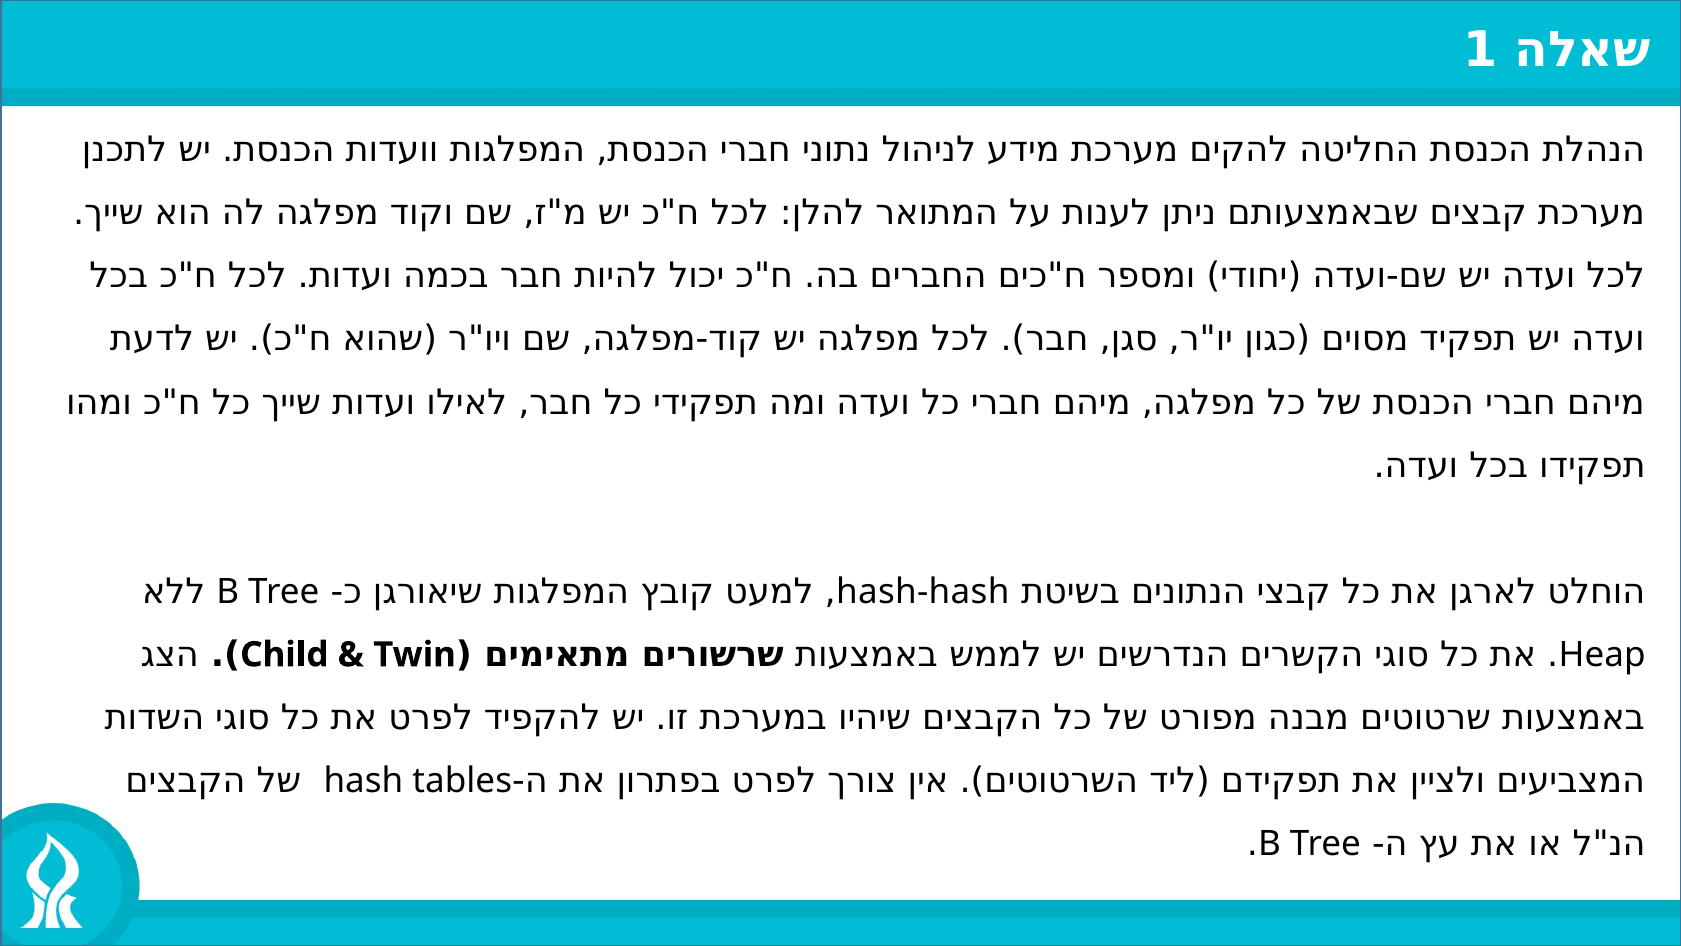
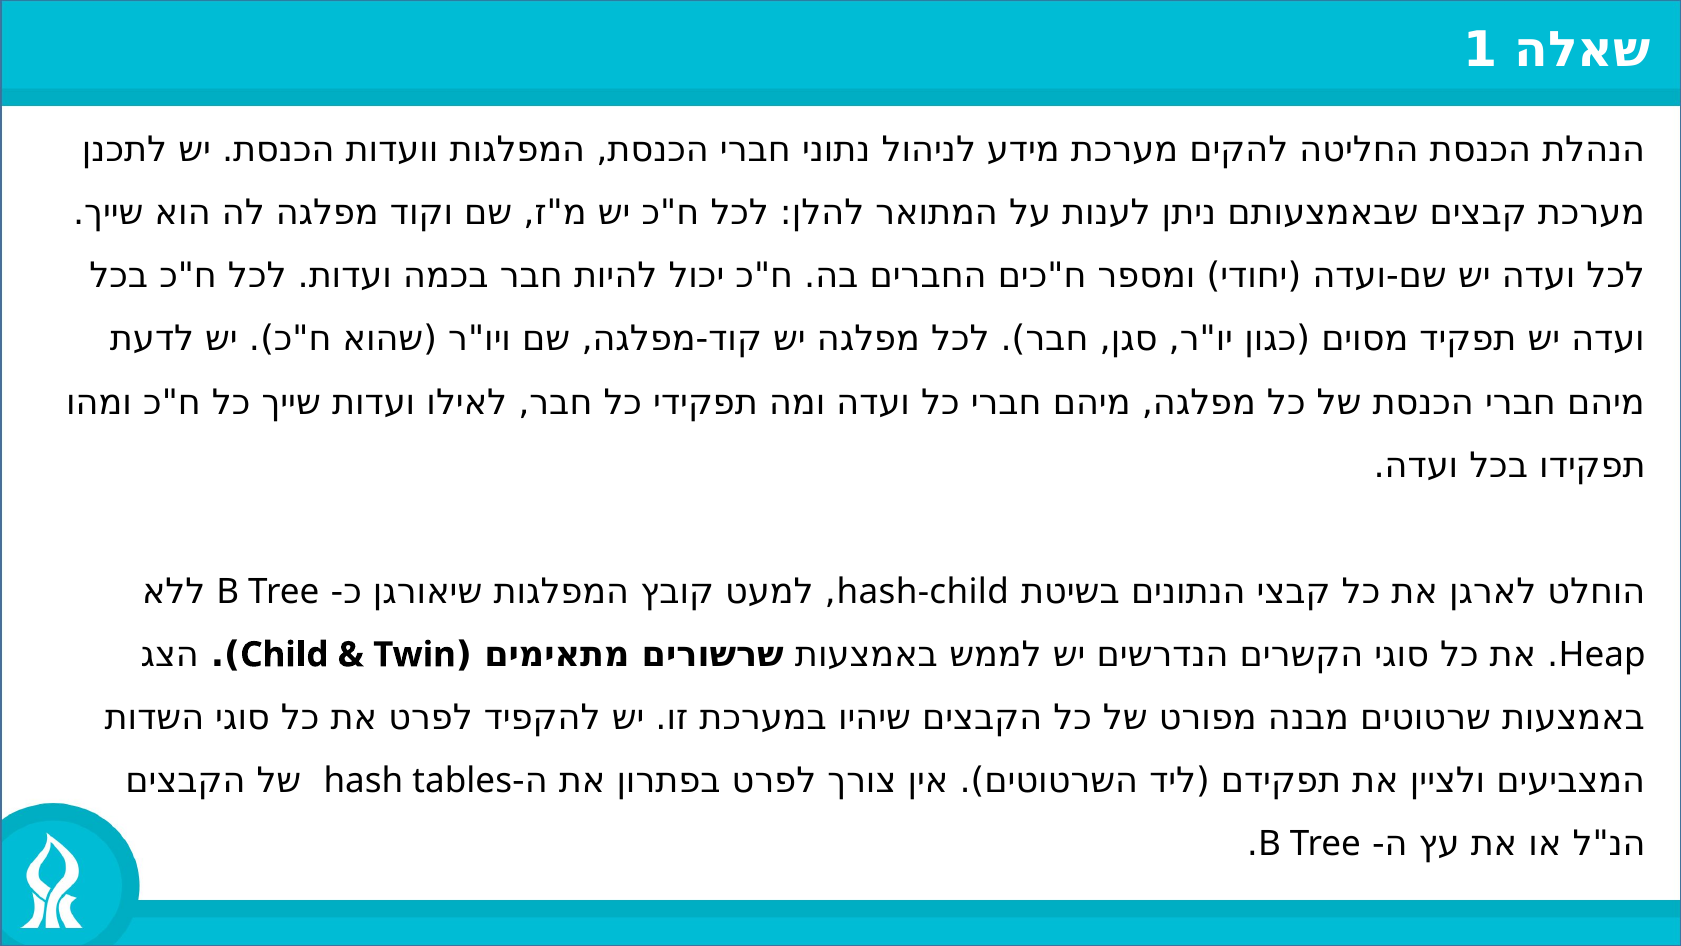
hash-hash: hash-hash -> hash-child (923, 591)
